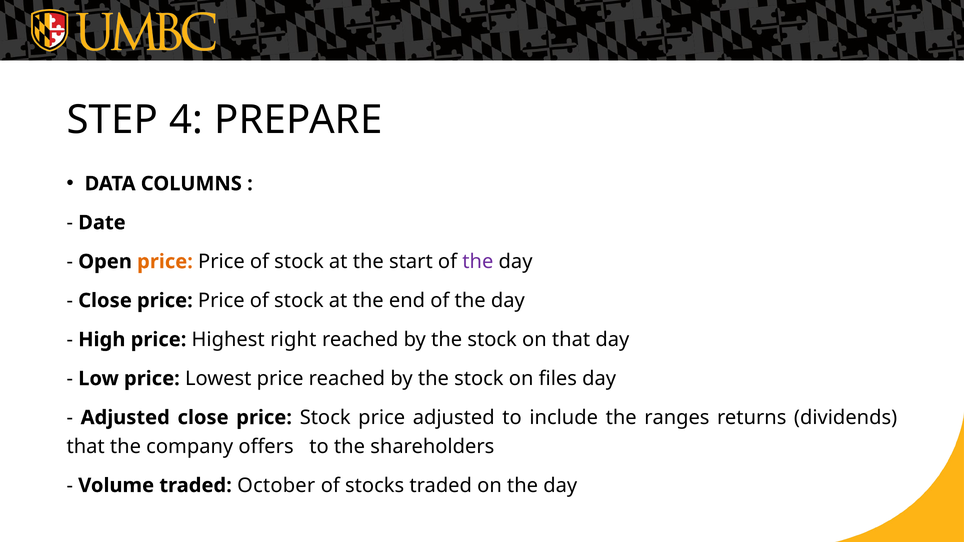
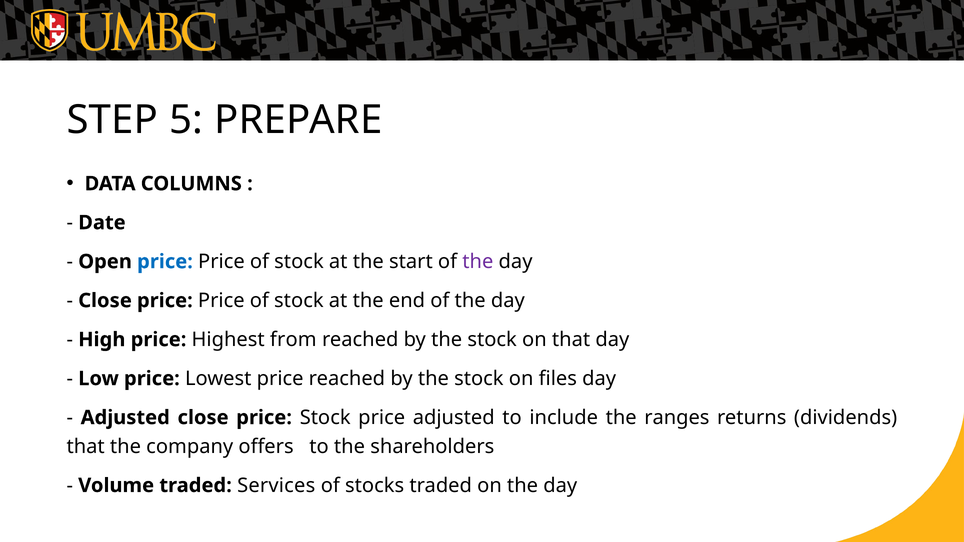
4: 4 -> 5 (186, 120)
price colour: orange -> blue (165, 262)
right: right -> from (293, 340)
October: October -> Services (276, 486)
